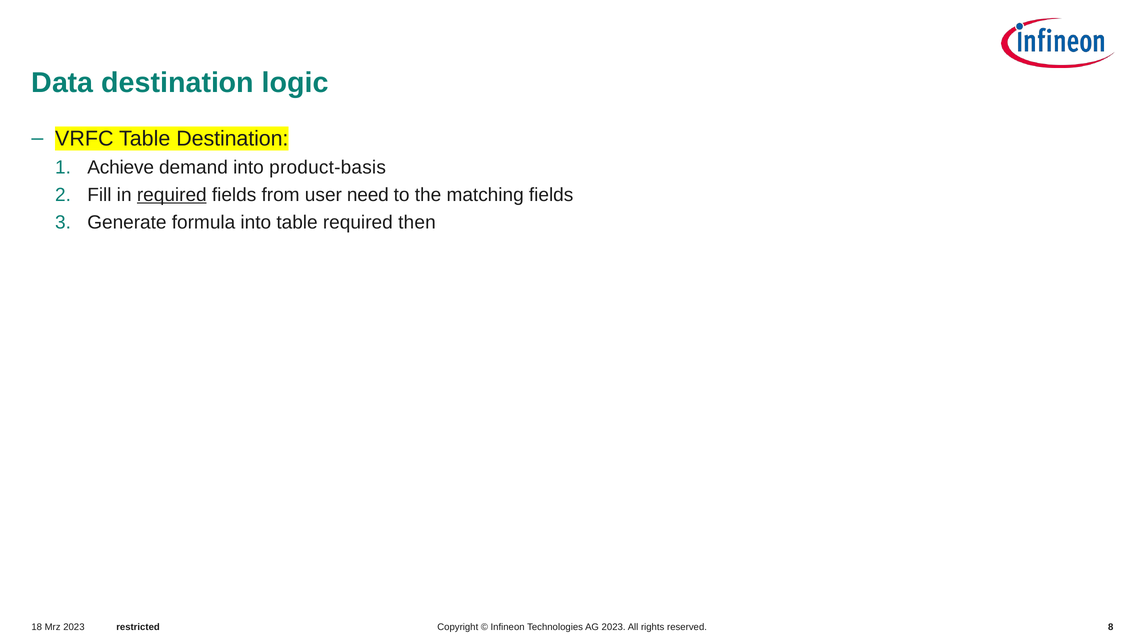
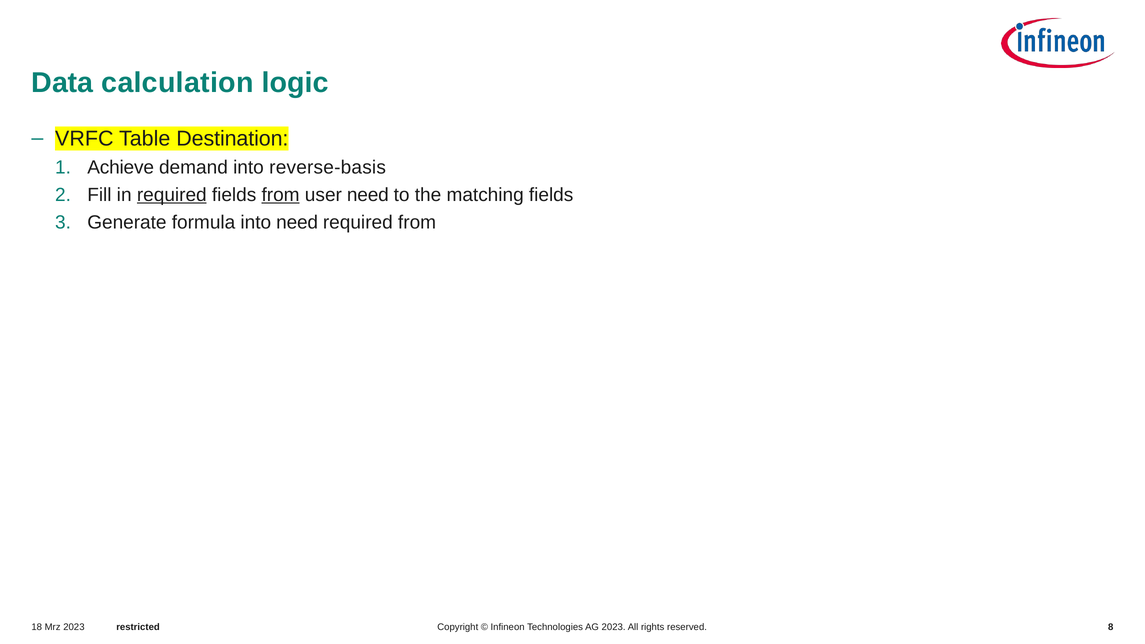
Data destination: destination -> calculation (177, 83)
product-basis: product-basis -> reverse-basis (328, 167)
from underline: none -> present (281, 195)
into table: table -> need (297, 222)
required then: then -> from (417, 222)
